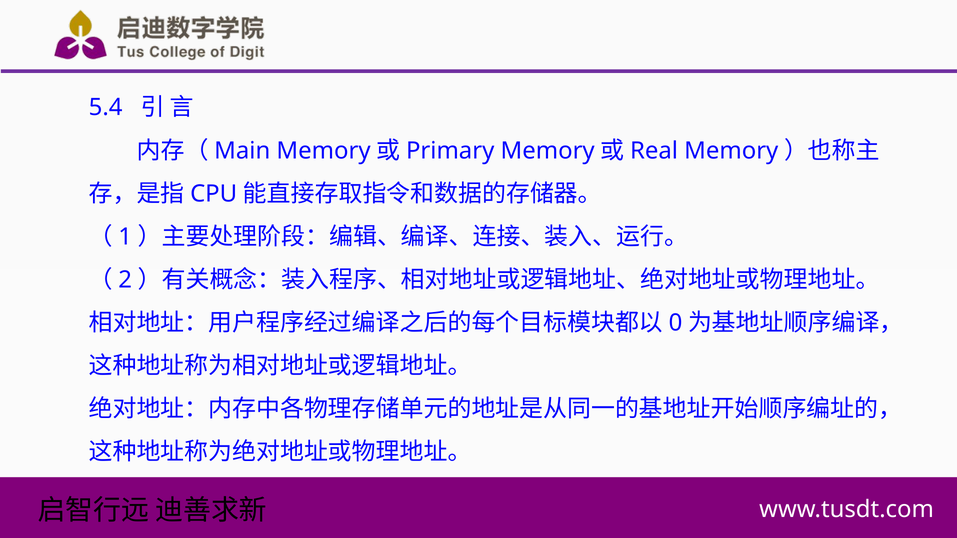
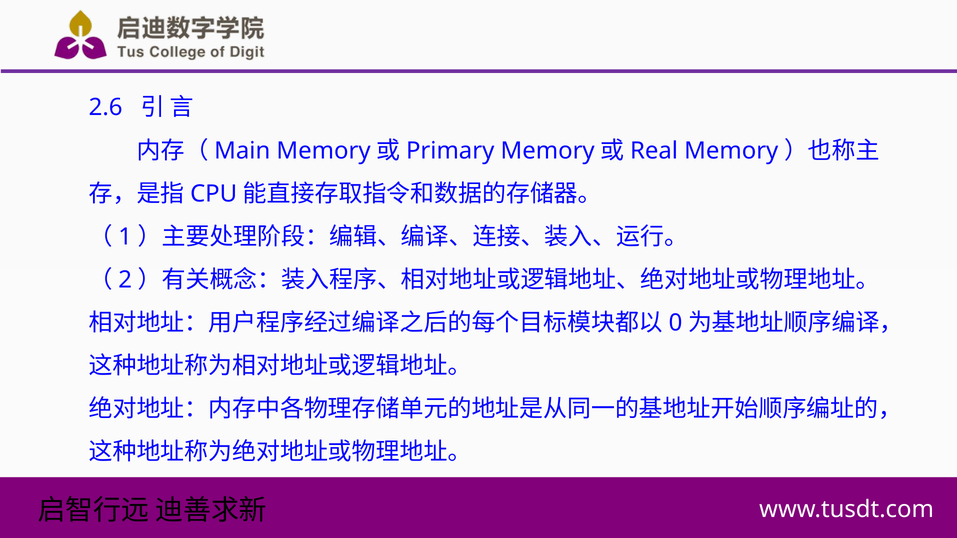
5.4: 5.4 -> 2.6 (106, 108)
